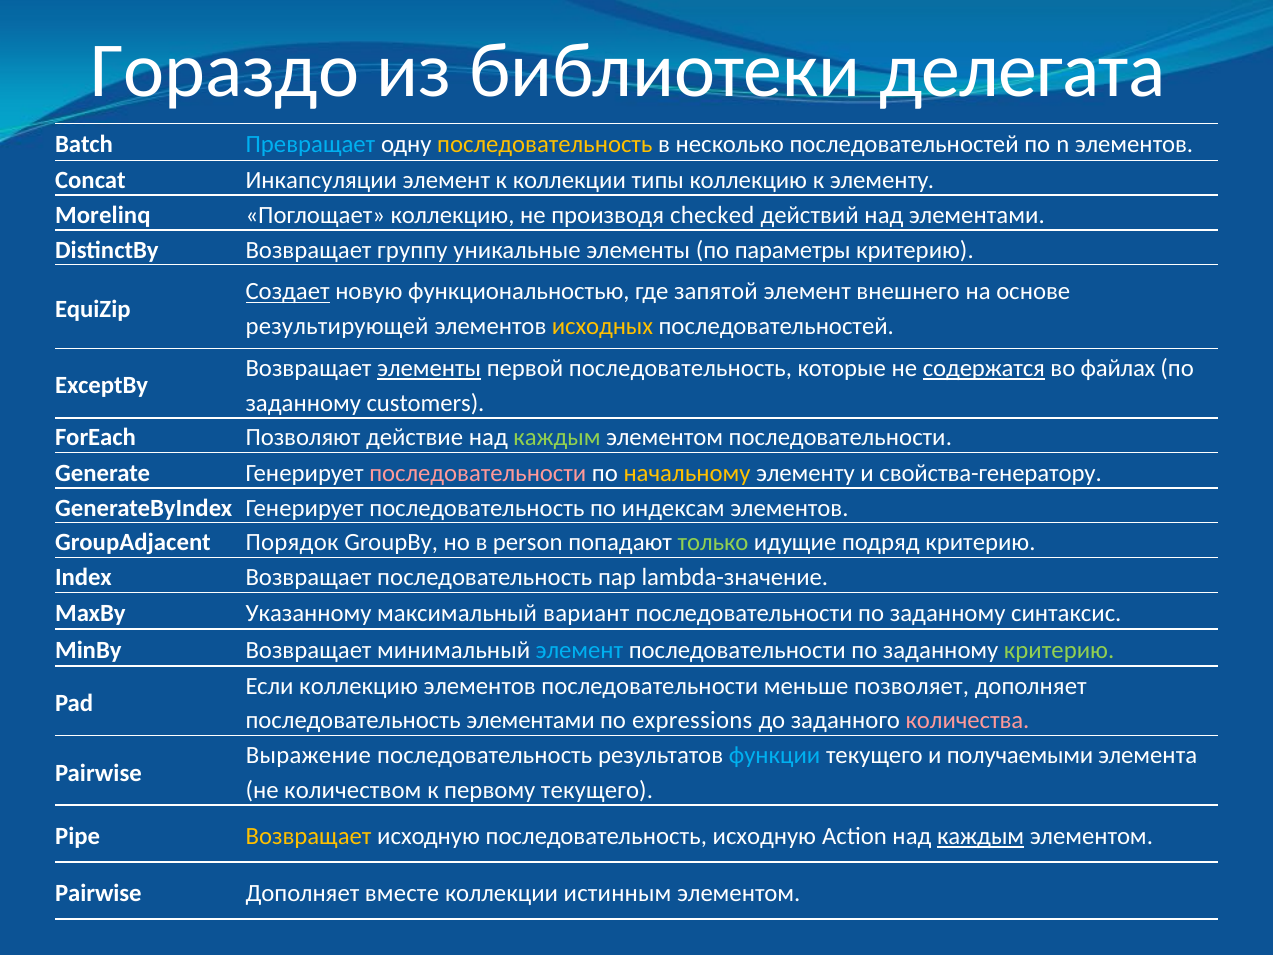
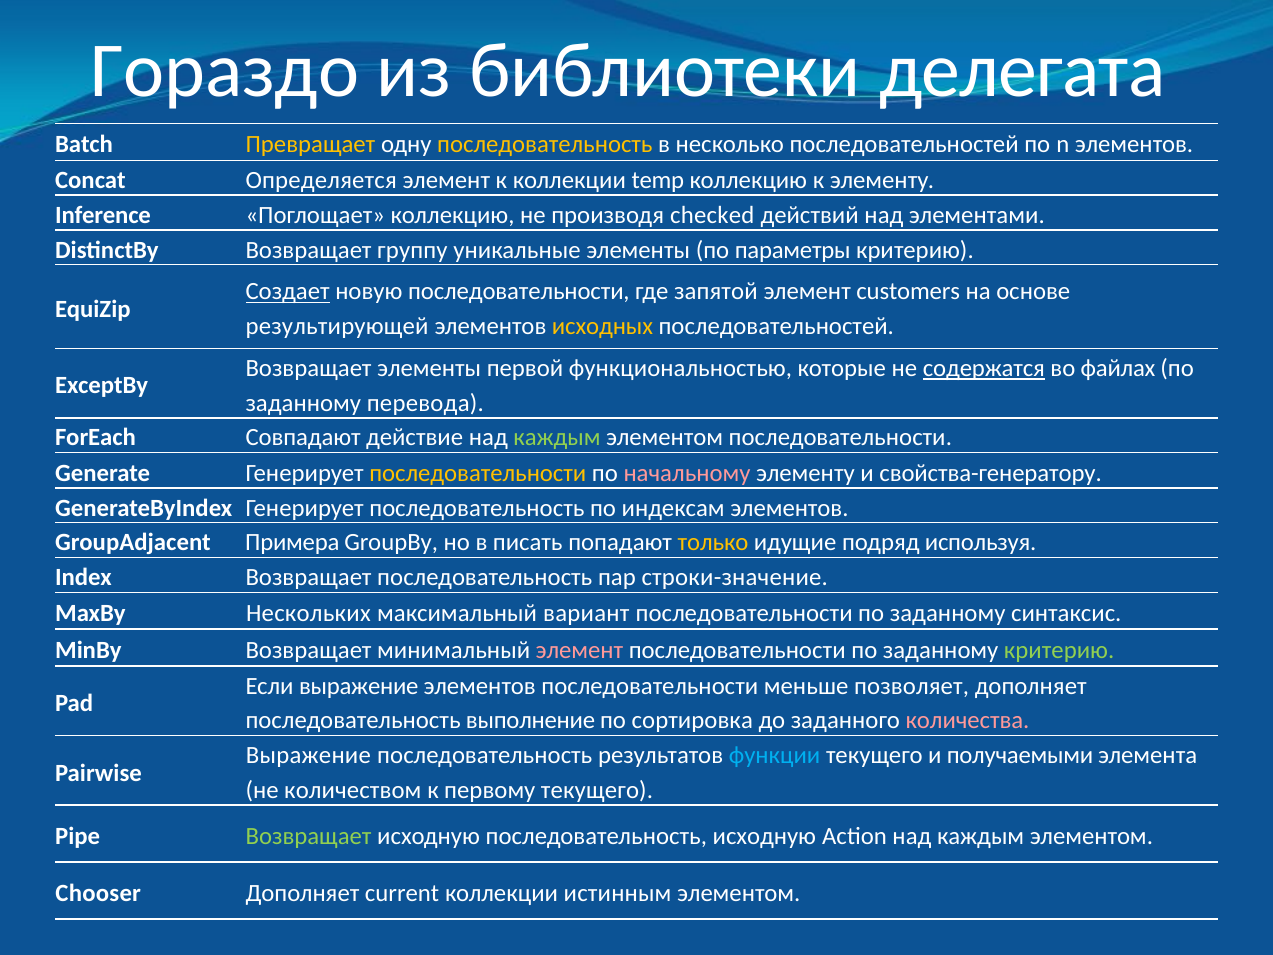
Превращает colour: light blue -> yellow (310, 144)
Инкапсуляции: Инкапсуляции -> Определяется (321, 180)
типы: типы -> temp (658, 180)
Morelinq: Morelinq -> Inference (103, 215)
новую функциональностью: функциональностью -> последовательности (519, 292)
внешнего: внешнего -> customers (908, 292)
элементы underline: present -> none (429, 368)
первой последовательность: последовательность -> функциональностью (680, 368)
customers: customers -> перевода (425, 403)
Позволяют: Позволяют -> Совпадают (303, 438)
последовательности colour: pink -> yellow (478, 473)
начальному colour: yellow -> pink (687, 473)
Порядок: Порядок -> Примера (292, 543)
person: person -> писать (528, 543)
только colour: light green -> yellow (713, 543)
подряд критерию: критерию -> используя (981, 543)
lambda-значение: lambda-значение -> строки-значение (735, 577)
Указанному: Указанному -> Нескольких (308, 613)
элемент colour: light blue -> pink (579, 650)
Если коллекцию: коллекцию -> выражение (359, 686)
последовательность элементами: элементами -> выполнение (531, 721)
expressions: expressions -> сортировка (692, 721)
Возвращает colour: yellow -> light green (309, 836)
каждым underline: present -> none (981, 836)
Pairwise: Pairwise -> Chooser (98, 893)
вместе: вместе -> current (402, 893)
